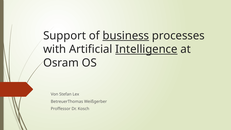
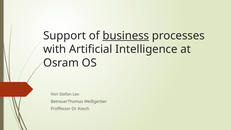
Intelligence underline: present -> none (146, 49)
